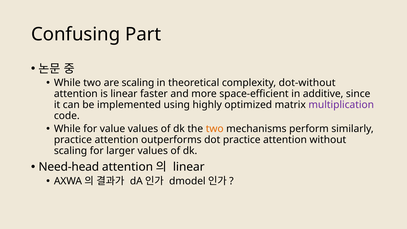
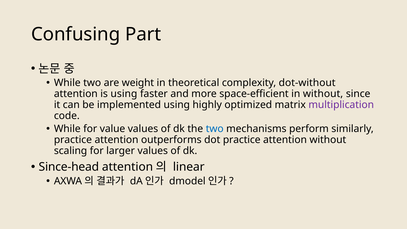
are scaling: scaling -> weight (138, 83)
is linear: linear -> using (124, 94)
in additive: additive -> without (323, 94)
two colour: orange -> blue (215, 129)
Need-head: Need-head -> Since-head (69, 167)
